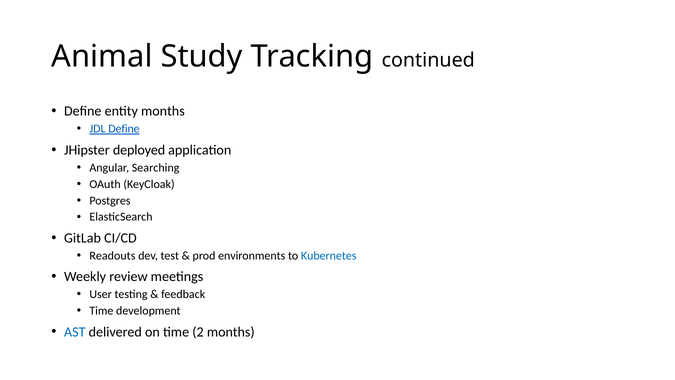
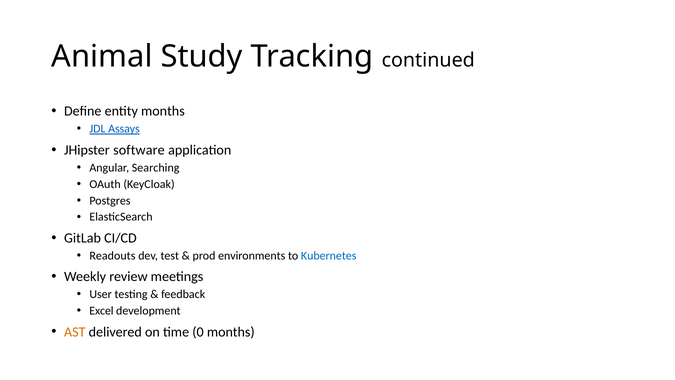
JDL Define: Define -> Assays (124, 129)
deployed: deployed -> software (139, 150)
Time: Time -> Excel (101, 311)
AST colour: blue -> orange (75, 332)
2: 2 -> 0 (198, 332)
